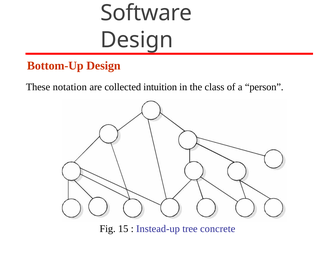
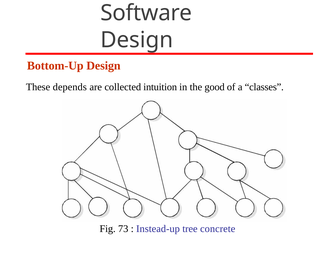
notation: notation -> depends (70, 87)
class: class -> good (215, 87)
person: person -> classes (264, 87)
15: 15 -> 73 (123, 228)
